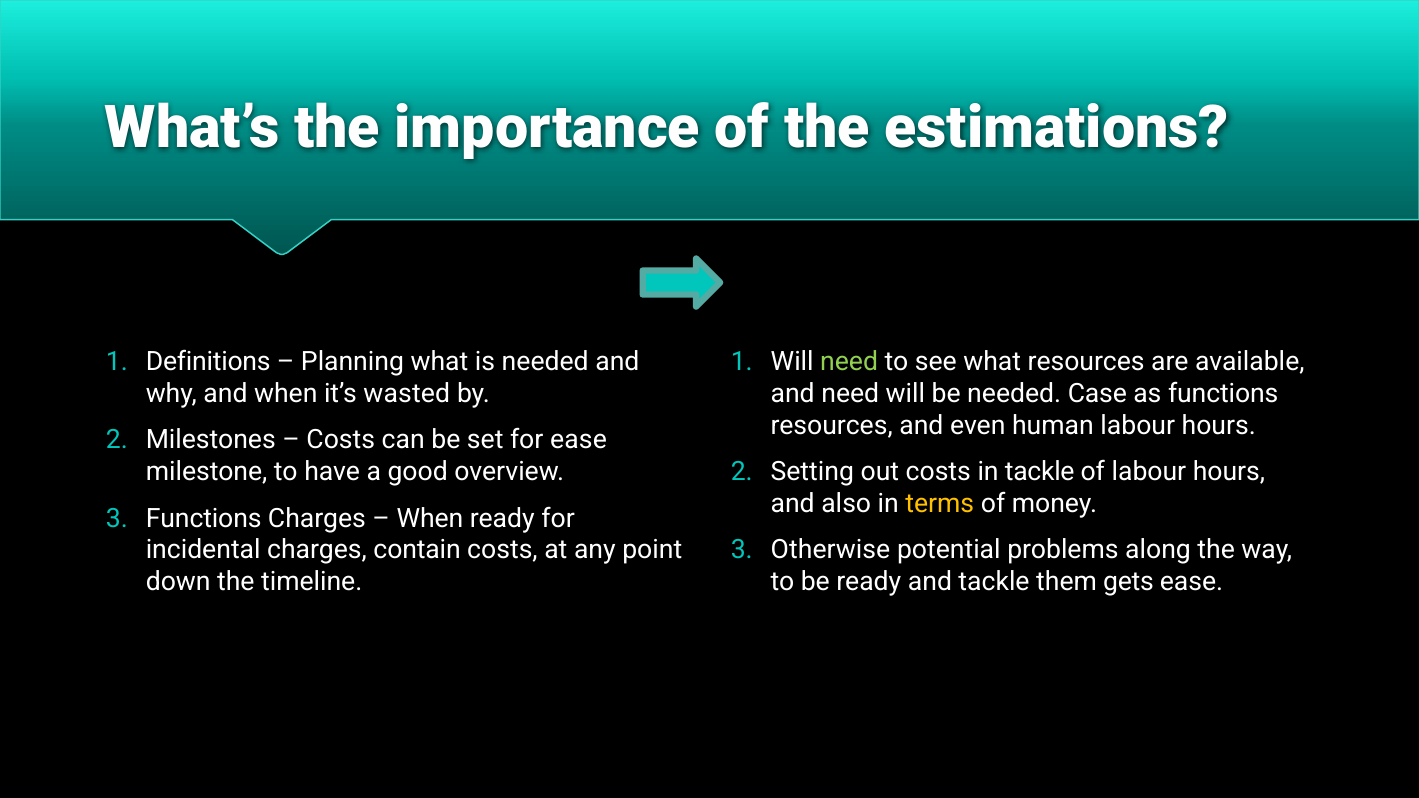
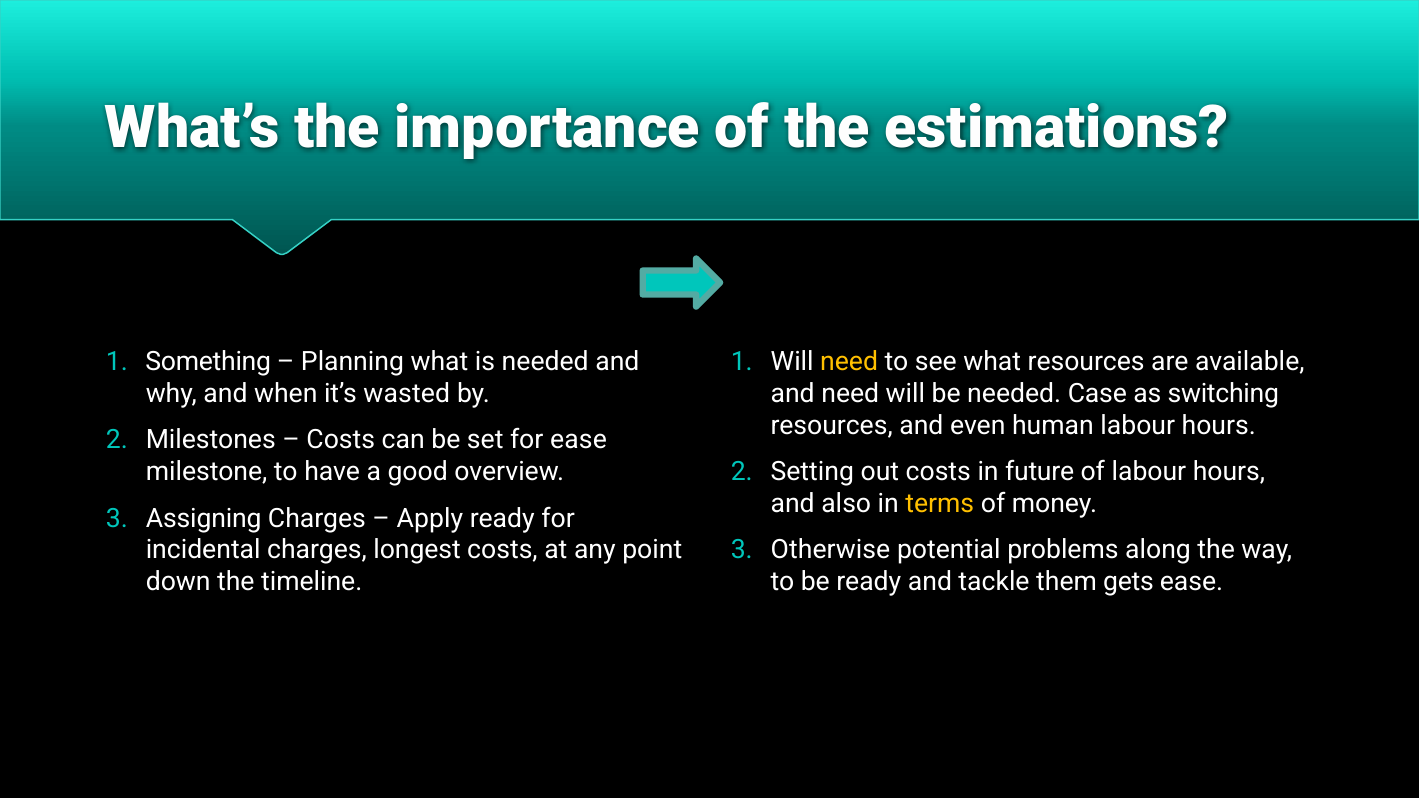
Definitions: Definitions -> Something (208, 362)
need colour: light green -> yellow (849, 362)
as functions: functions -> switching (1223, 394)
in tackle: tackle -> future (1040, 472)
Functions: Functions -> Assigning (204, 518)
When: When -> Apply (430, 518)
contain: contain -> longest (417, 550)
